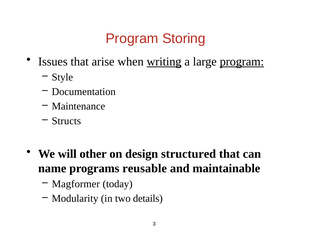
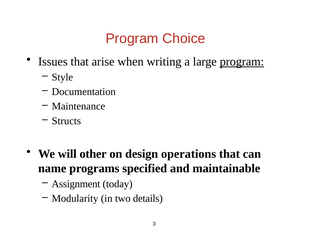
Storing: Storing -> Choice (184, 39)
writing underline: present -> none (164, 62)
structured: structured -> operations (189, 153)
reusable: reusable -> specified (145, 168)
Magformer: Magformer -> Assignment (76, 183)
